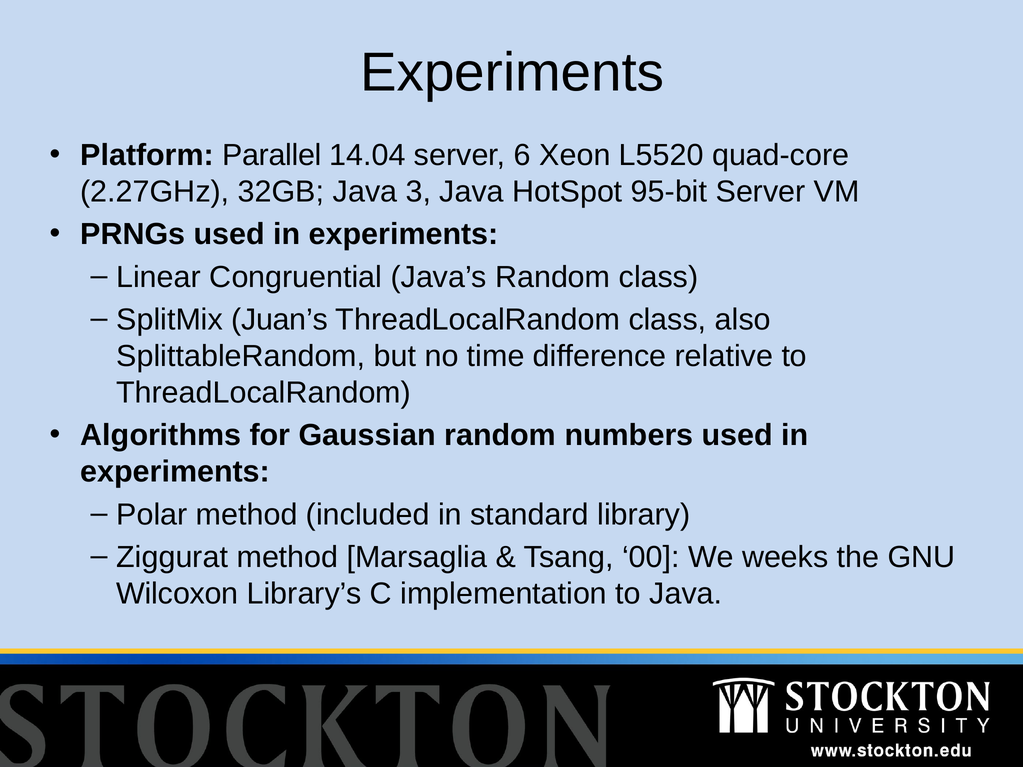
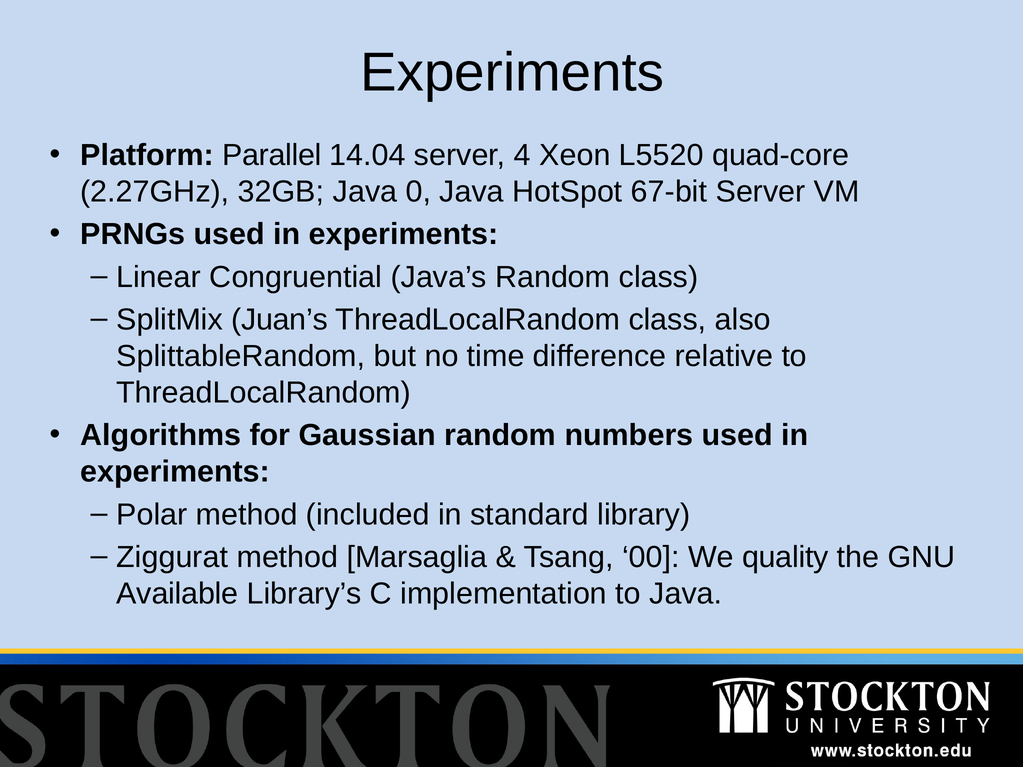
6: 6 -> 4 (522, 155)
3: 3 -> 0 (418, 192)
95-bit: 95-bit -> 67-bit (669, 192)
weeks: weeks -> quality (785, 557)
Wilcoxon: Wilcoxon -> Available (177, 594)
